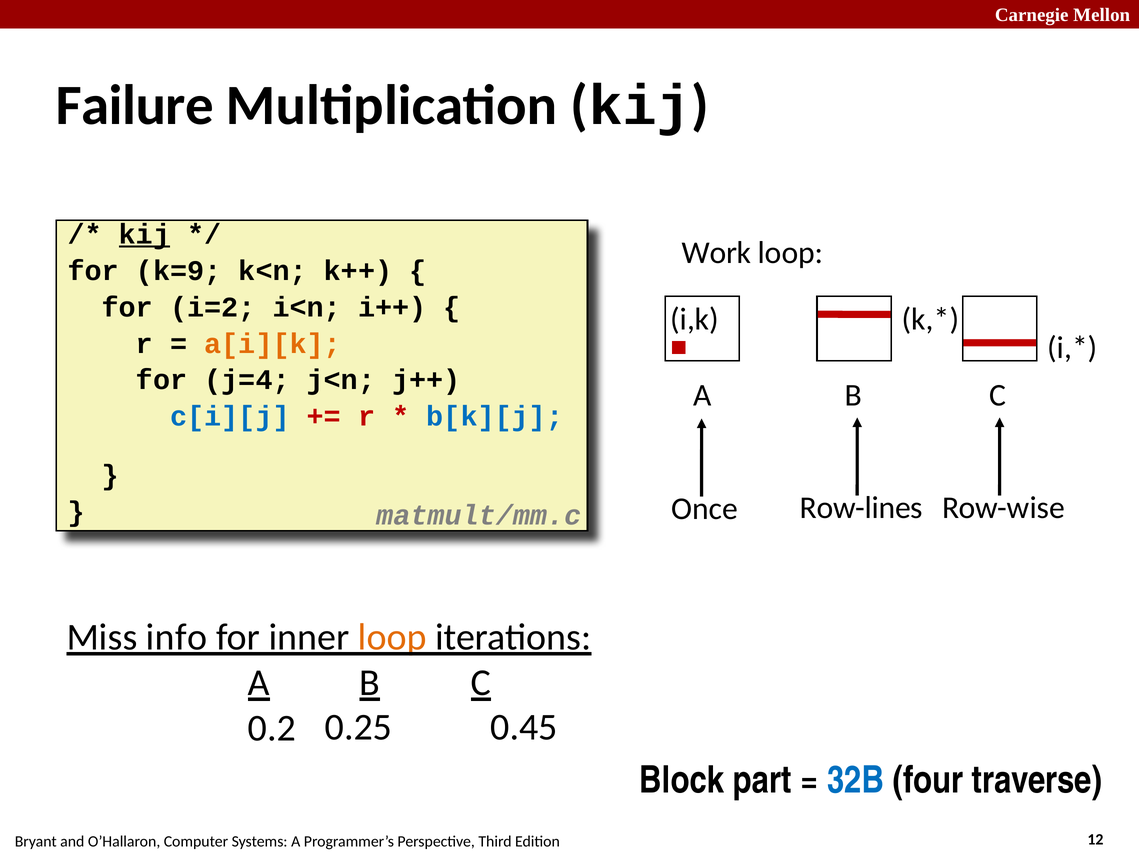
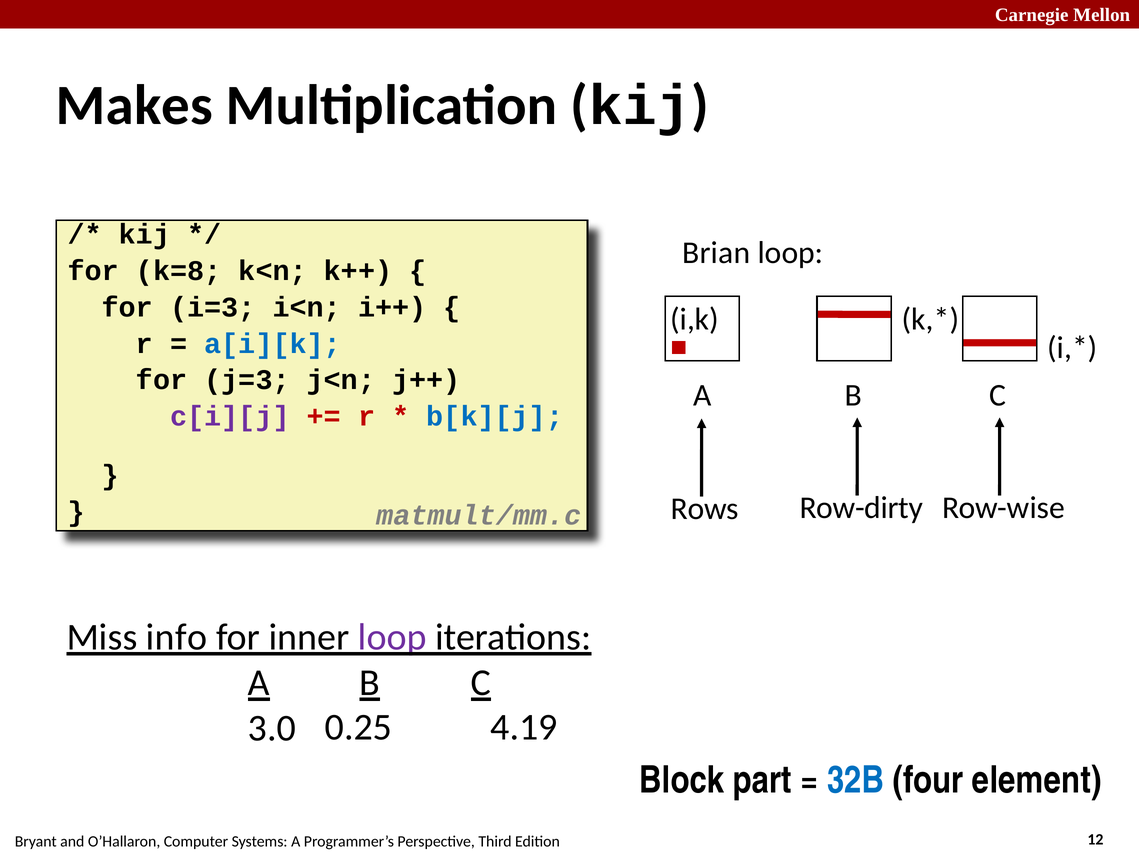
Failure: Failure -> Makes (134, 106)
kij underline: present -> none (145, 234)
Work: Work -> Brian (716, 253)
k=9: k=9 -> k=8 (179, 271)
i=2: i=2 -> i=3 (213, 307)
a[i][k colour: orange -> blue (273, 344)
j=4: j=4 -> j=3 (247, 380)
c[i][j colour: blue -> purple (230, 417)
Row-lines: Row-lines -> Row-dirty (861, 508)
Once: Once -> Rows (705, 509)
loop colour: orange -> purple (392, 637)
0.45: 0.45 -> 4.19 (524, 727)
0.2: 0.2 -> 3.0 (272, 729)
traverse: traverse -> element (1037, 780)
